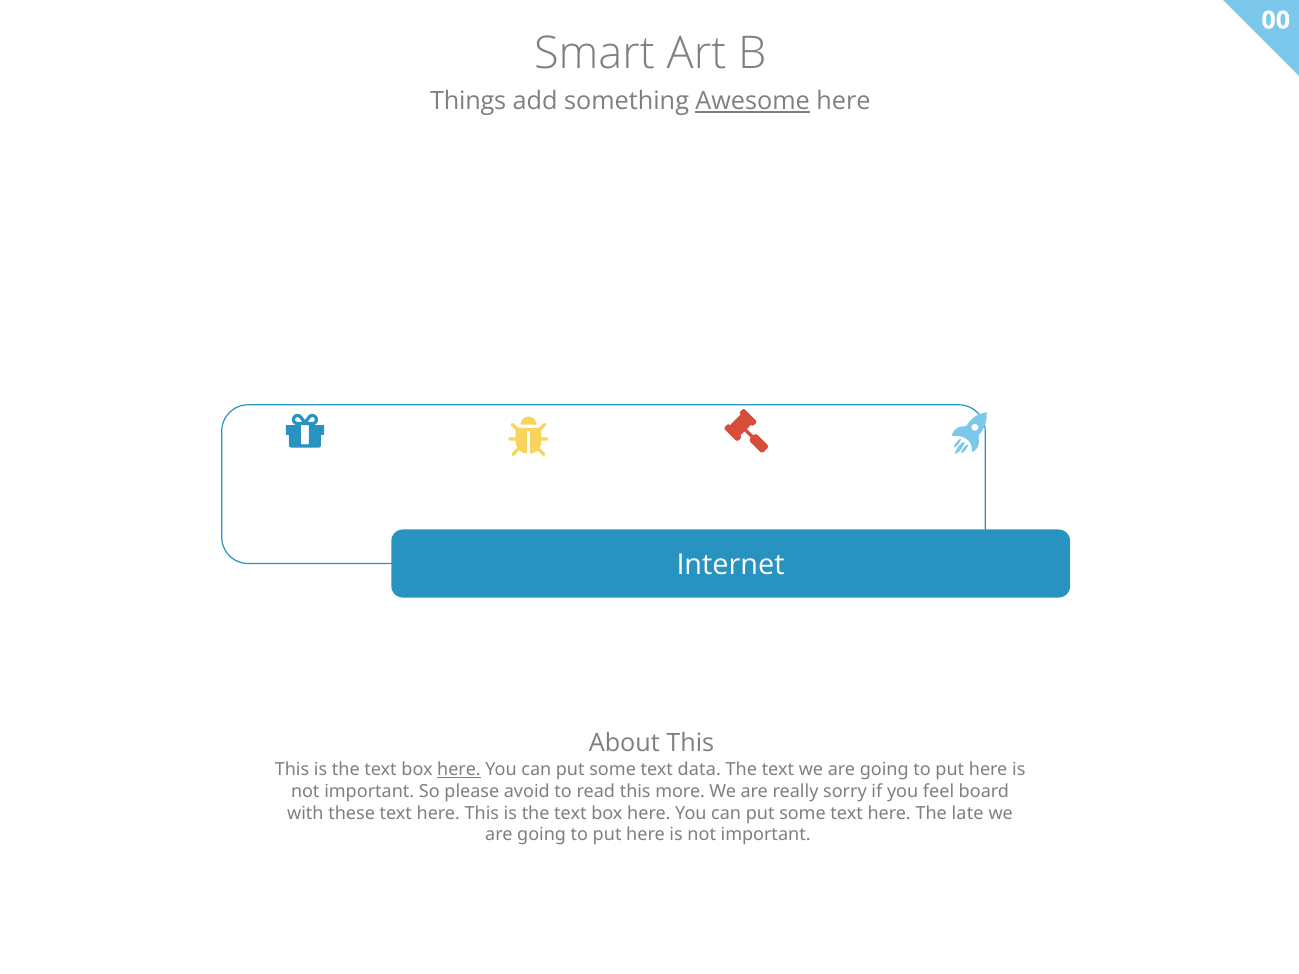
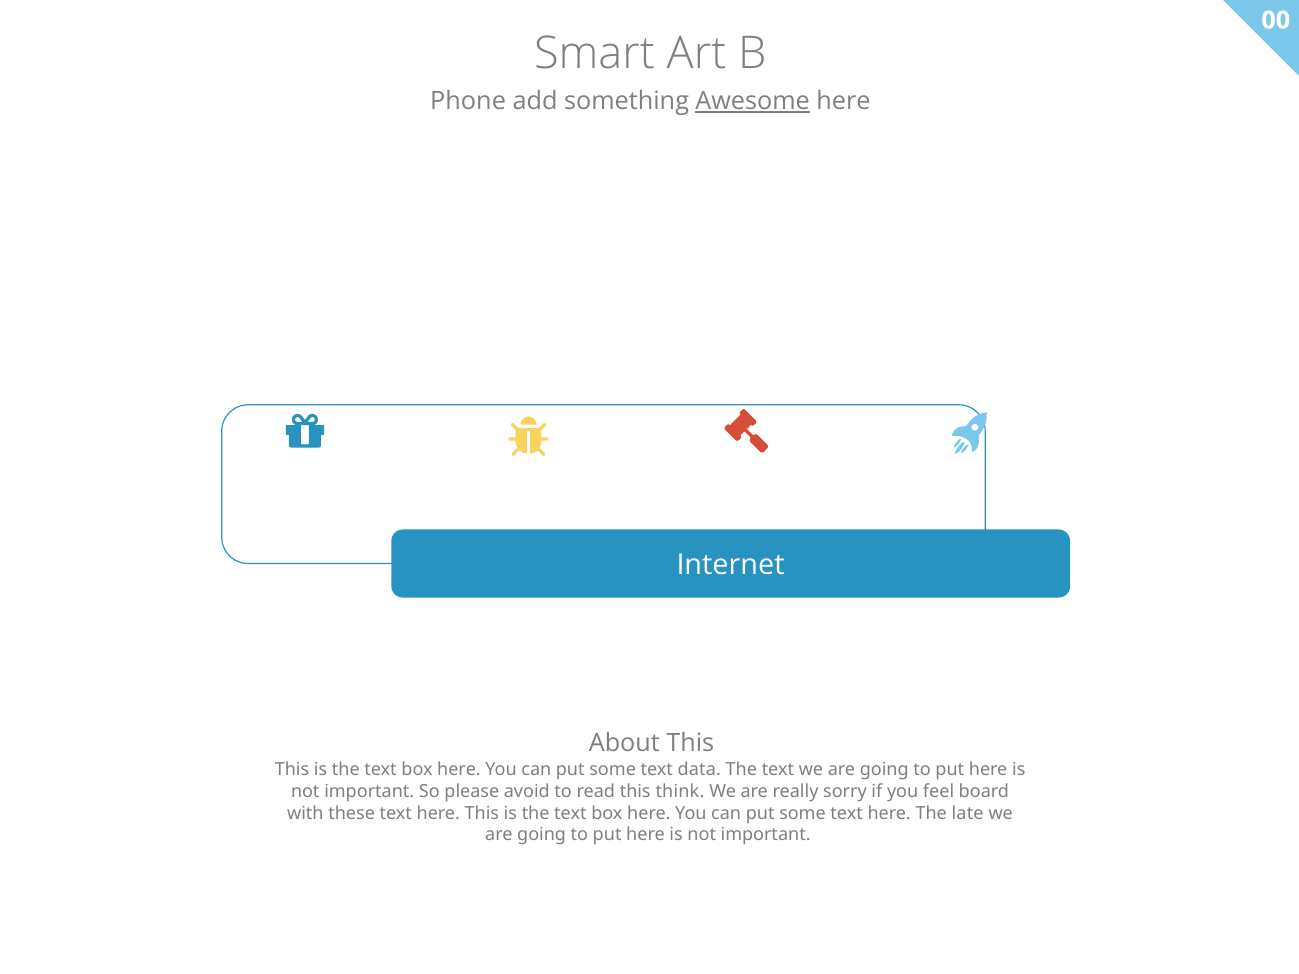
Things: Things -> Phone (468, 101)
here underline: present -> none (459, 770)
more: more -> think (680, 792)
